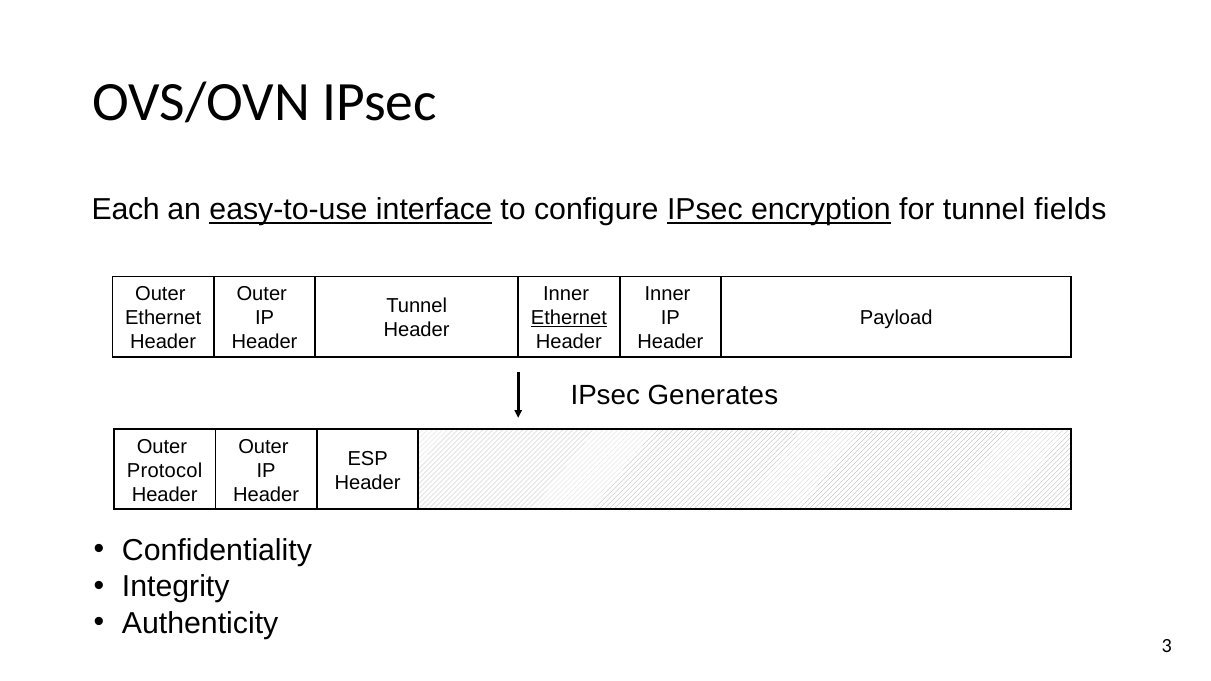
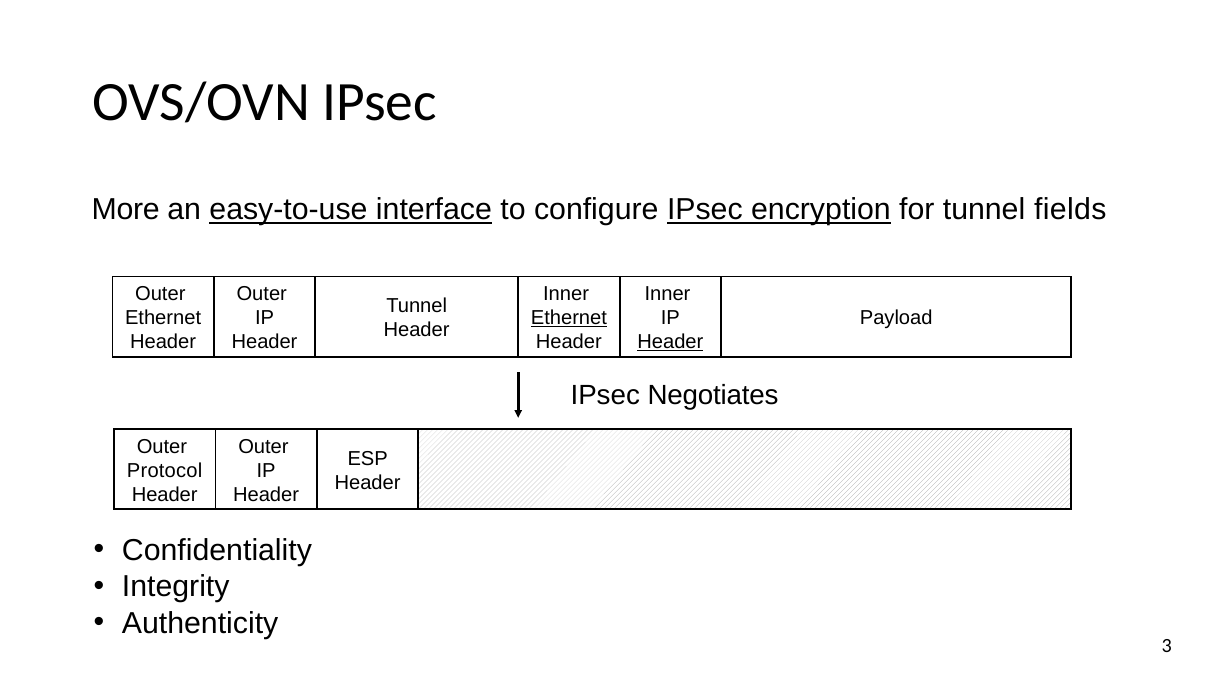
Each: Each -> More (126, 210)
Header underline: none -> present (670, 342)
Generates: Generates -> Negotiates (713, 396)
